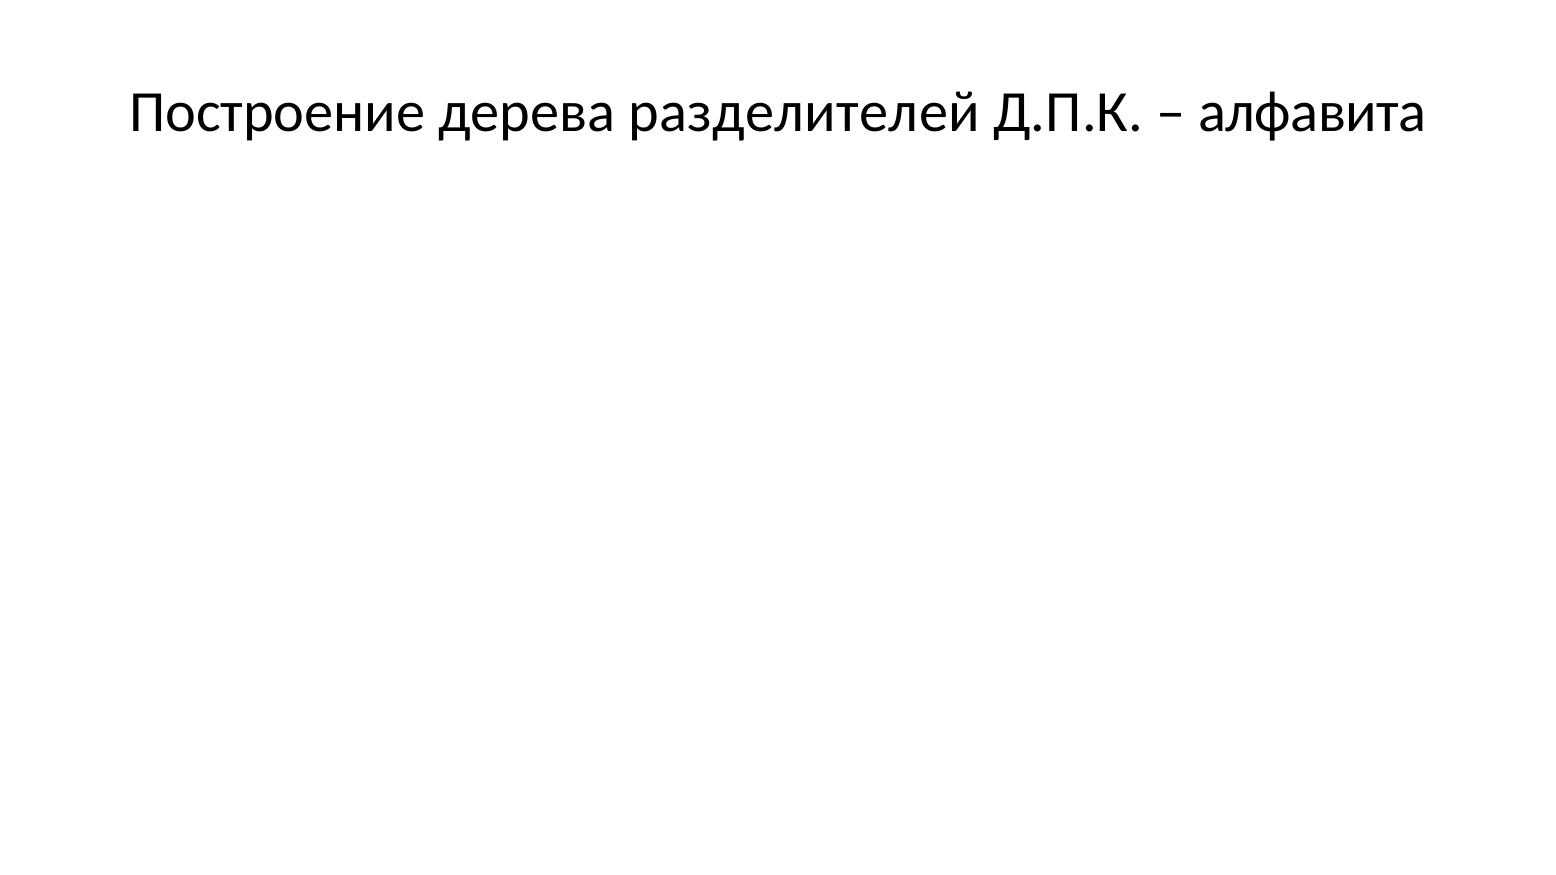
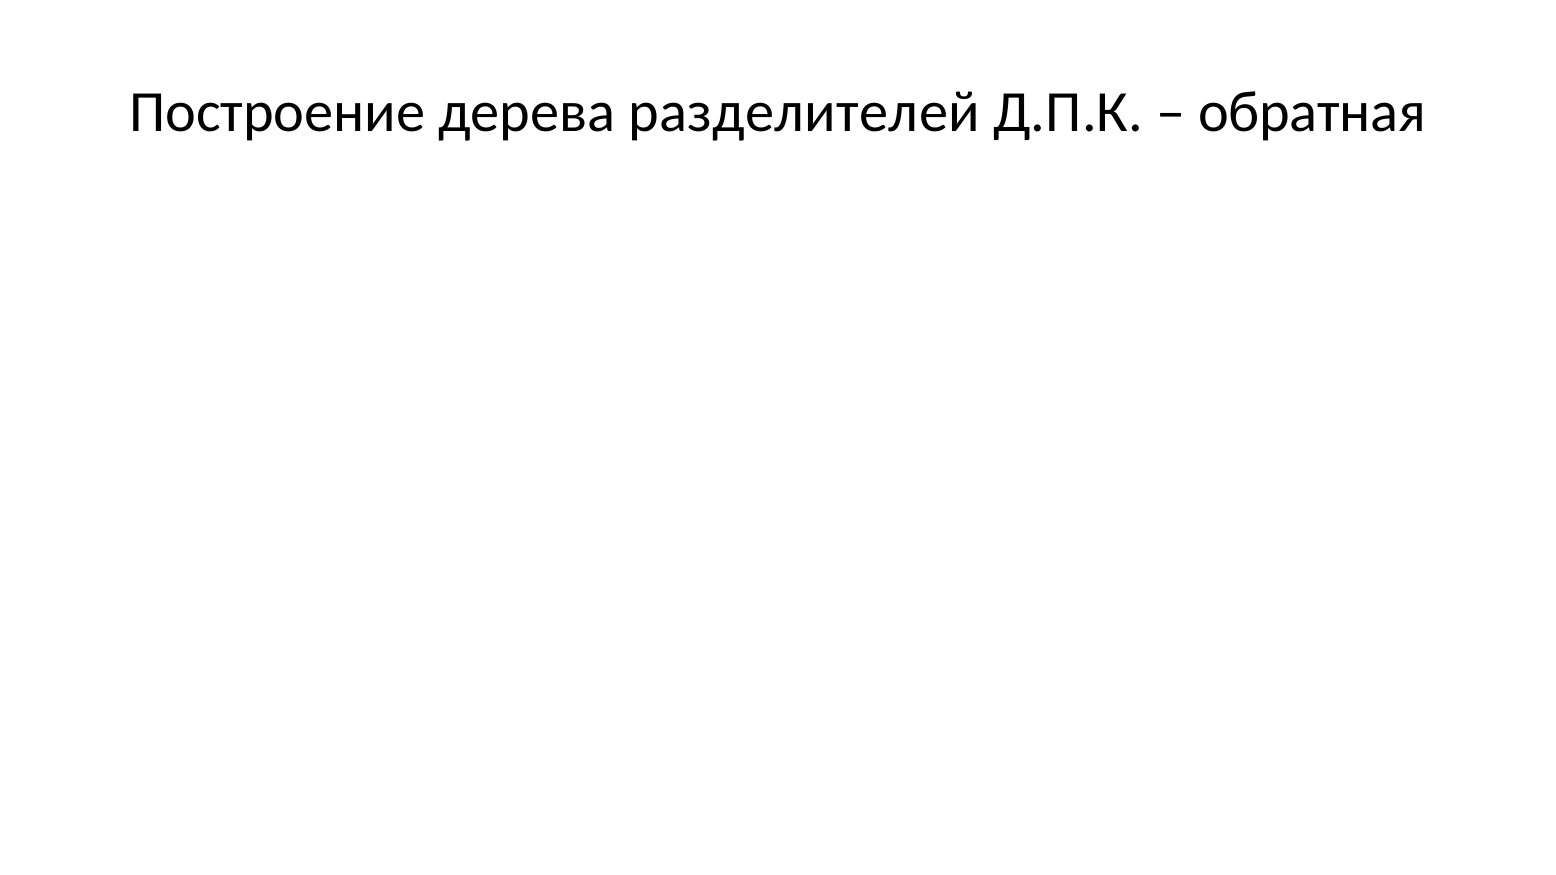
алфавита: алфавита -> обратная (1312, 112)
